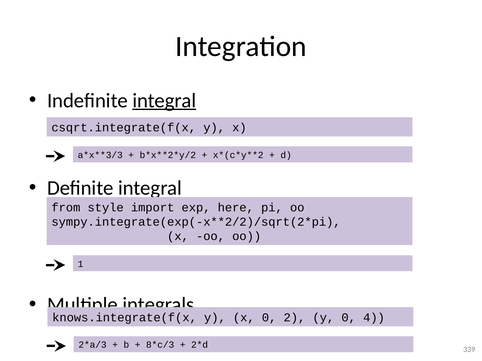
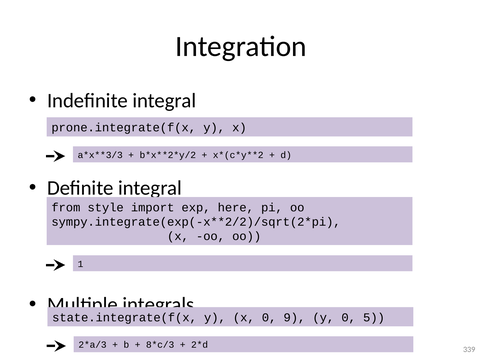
integral underline: present -> none (164, 101)
csqrt.integrate(f(x: csqrt.integrate(f(x -> prone.integrate(f(x (124, 128)
knows.integrate(f(x: knows.integrate(f(x -> state.integrate(f(x (125, 318)
2: 2 -> 9 (294, 318)
4: 4 -> 5 (374, 318)
